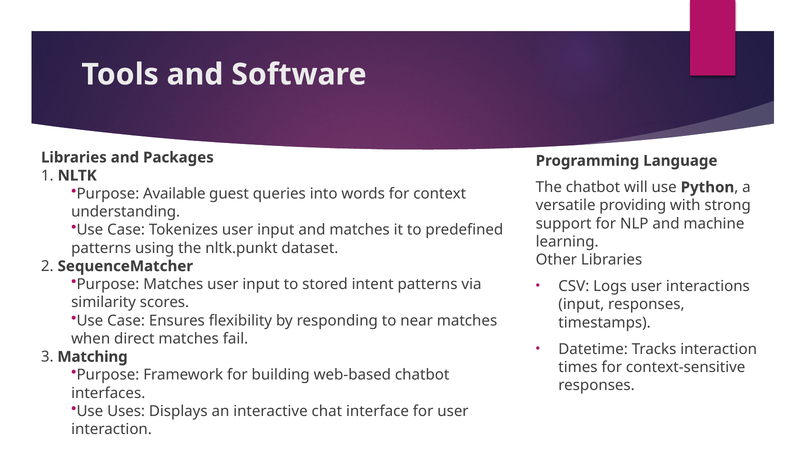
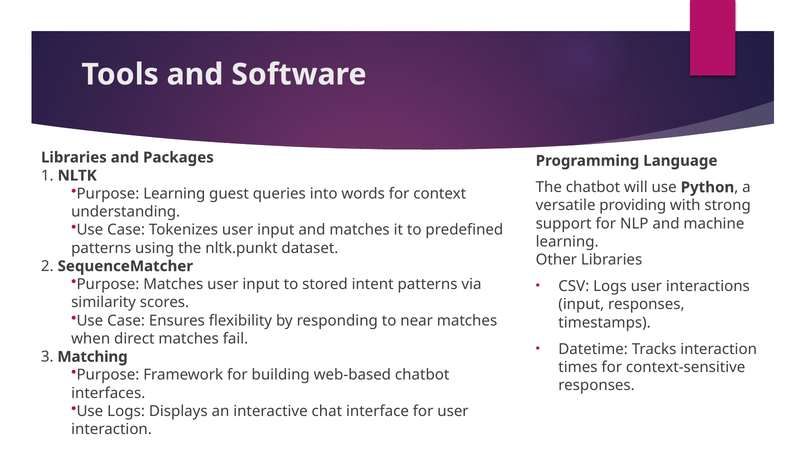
Purpose Available: Available -> Learning (174, 194)
Use Uses: Uses -> Logs (126, 411)
